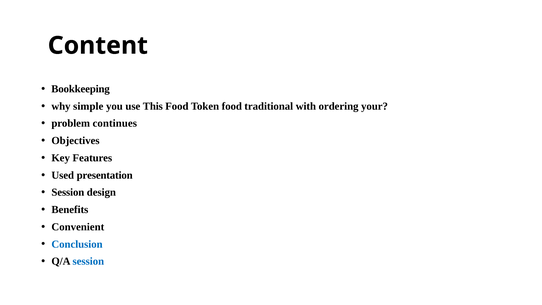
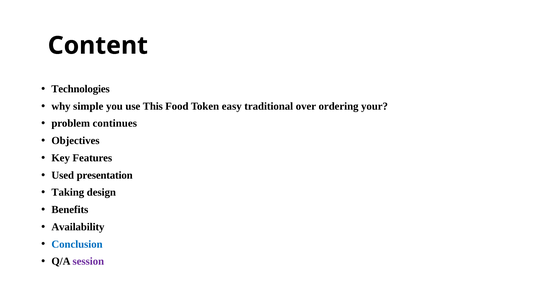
Bookkeeping: Bookkeeping -> Technologies (81, 89)
Token food: food -> easy (232, 106)
with: with -> over (306, 106)
Session: Session -> Taking (68, 192)
Convenient: Convenient -> Availability (78, 227)
session colour: blue -> purple (88, 261)
